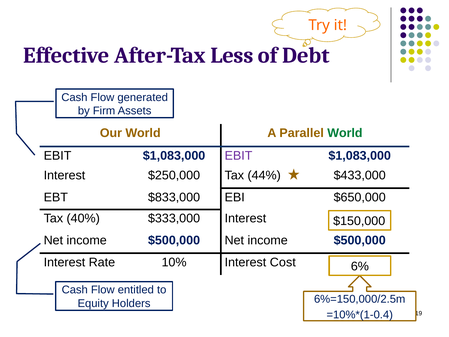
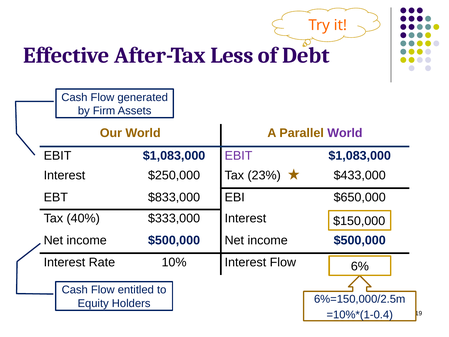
World colour: green -> purple (345, 133)
44%: 44% -> 23% (264, 175)
Interest Cost: Cost -> Flow (283, 262)
